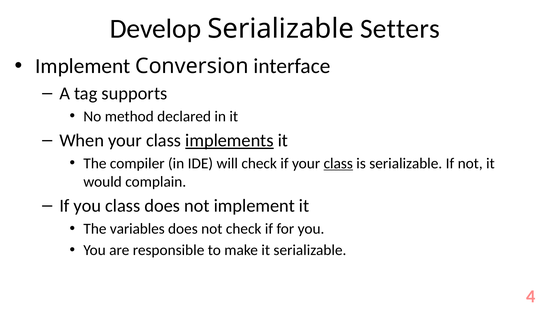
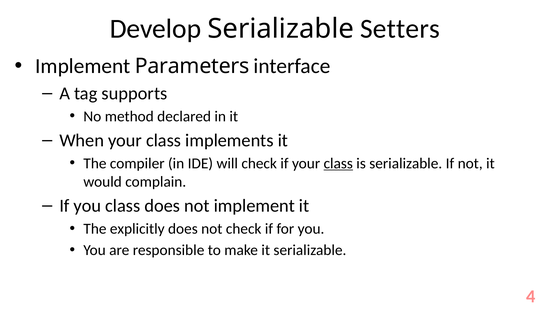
Conversion: Conversion -> Parameters (192, 66)
implements underline: present -> none (229, 141)
variables: variables -> explicitly (137, 229)
